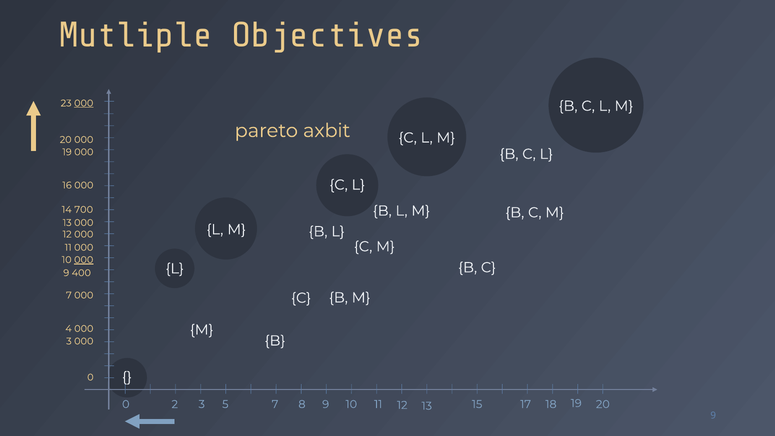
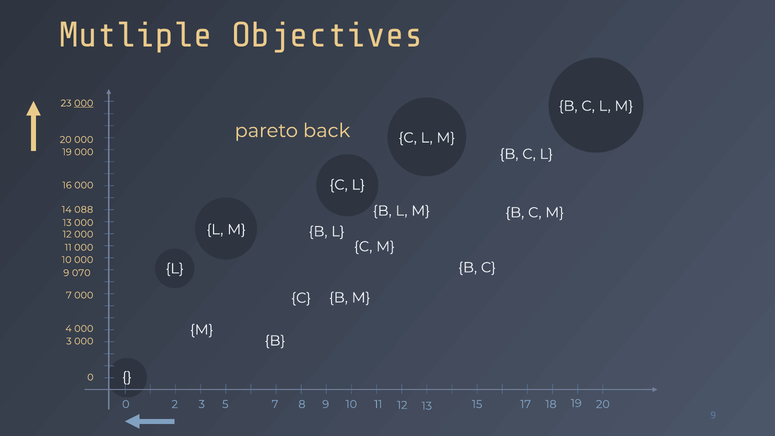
axbit: axbit -> back (327, 131)
700: 700 -> 088 (84, 210)
000 underline: present -> none (84, 260)
400: 400 -> 070 (81, 273)
